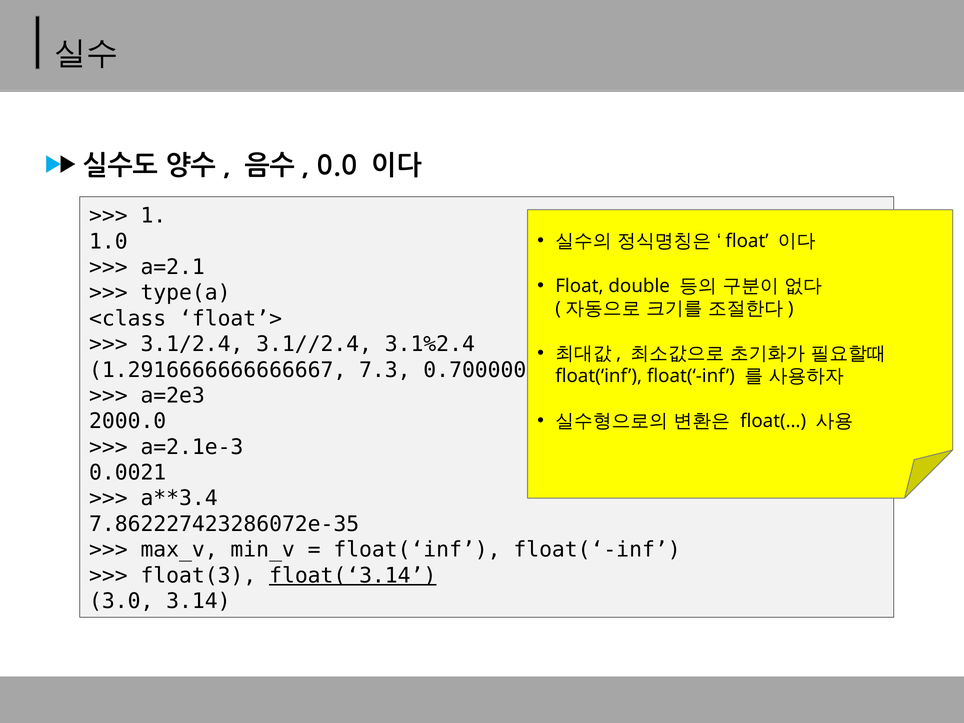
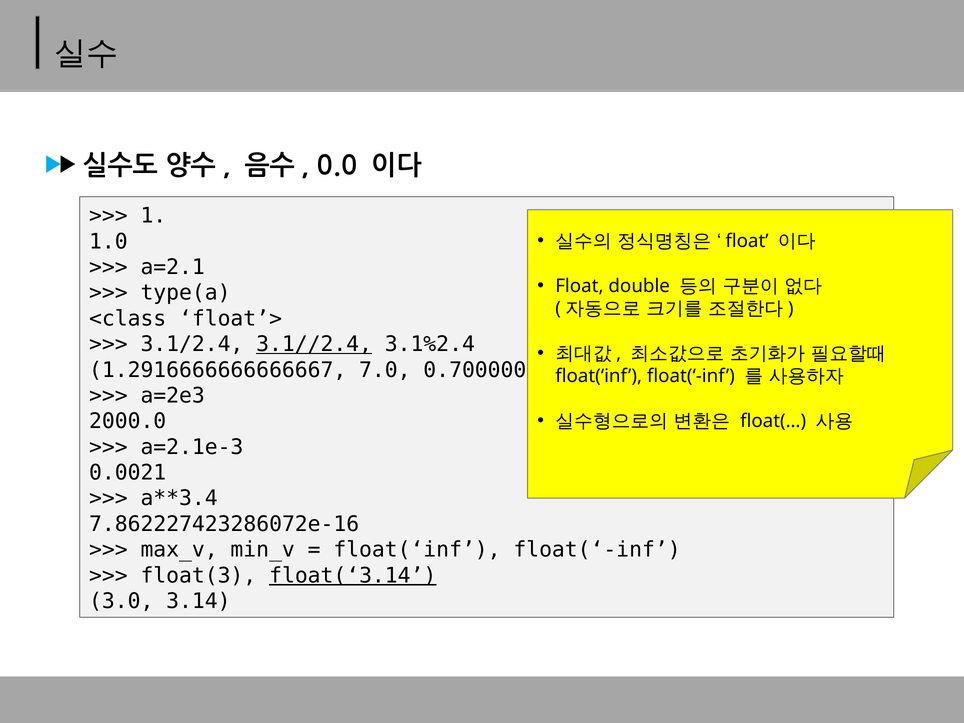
3.1//2.4 underline: none -> present (314, 344)
7.3: 7.3 -> 7.0 (385, 370)
7.862227423286072e-35: 7.862227423286072e-35 -> 7.862227423286072e-16 (224, 524)
